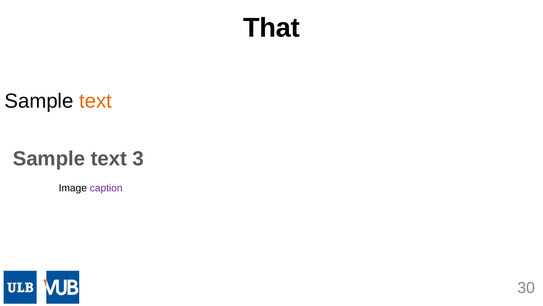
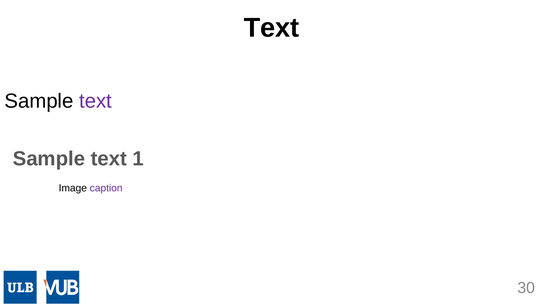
That: That -> Text (271, 28)
text colour: orange -> purple (96, 101)
3: 3 -> 1 (138, 159)
